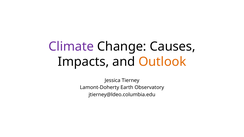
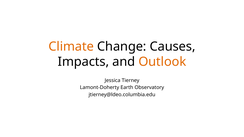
Climate colour: purple -> orange (71, 47)
